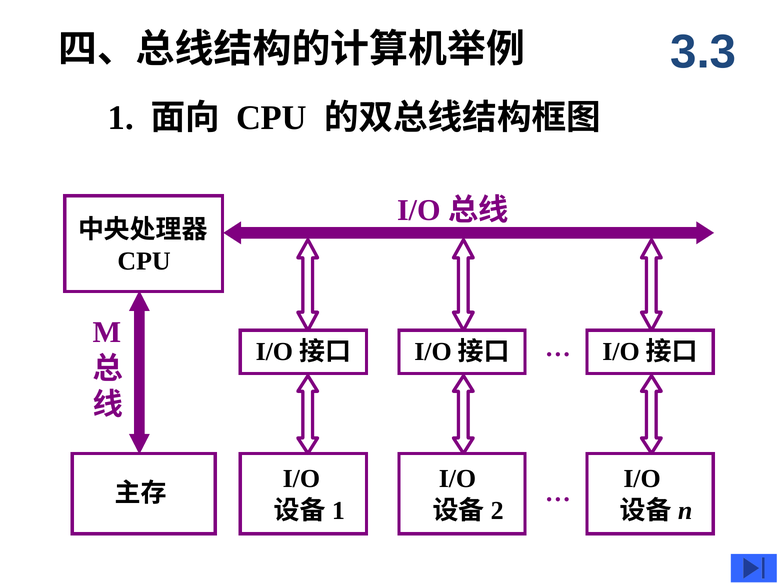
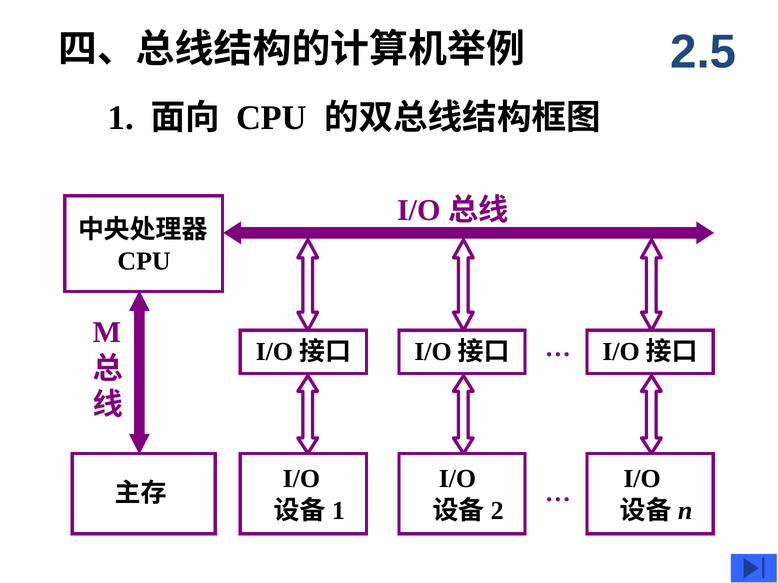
3.3: 3.3 -> 2.5 (703, 52)
